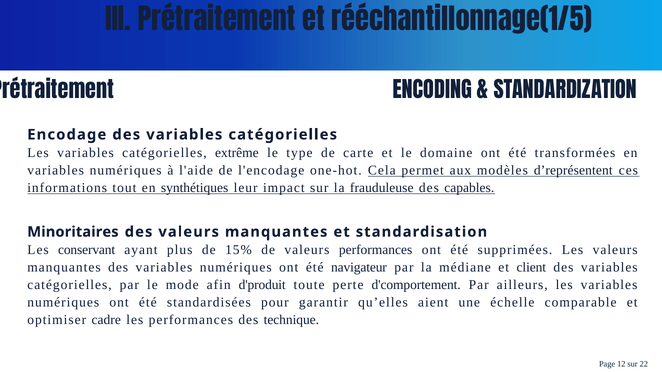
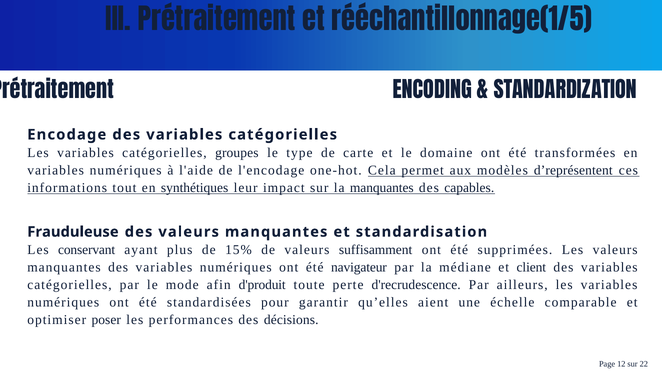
extrême: extrême -> groupes (237, 153)
la frauduleuse: frauduleuse -> manquantes (382, 188)
Minoritaires: Minoritaires -> Frauduleuse (73, 232)
valeurs performances: performances -> suffisamment (376, 250)
d'comportement: d'comportement -> d'recrudescence (416, 285)
cadre: cadre -> poser (106, 320)
technique: technique -> décisions (291, 320)
